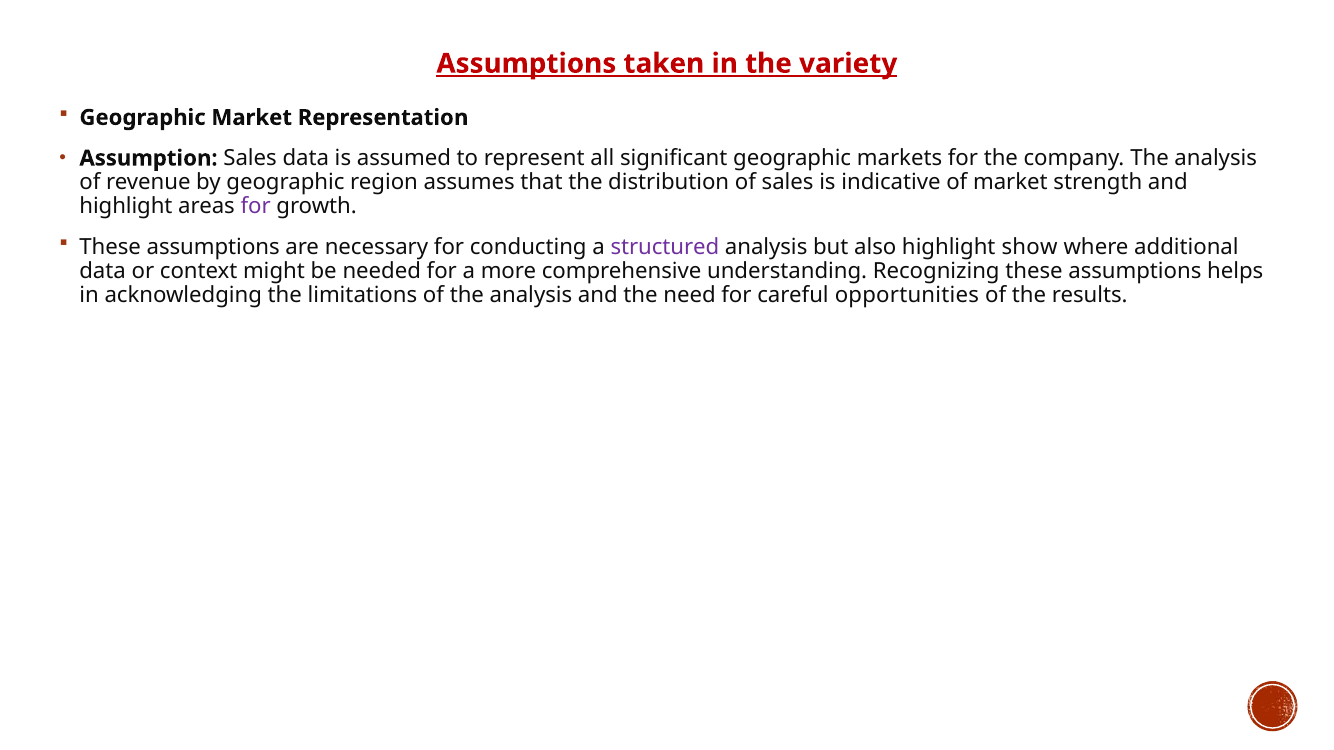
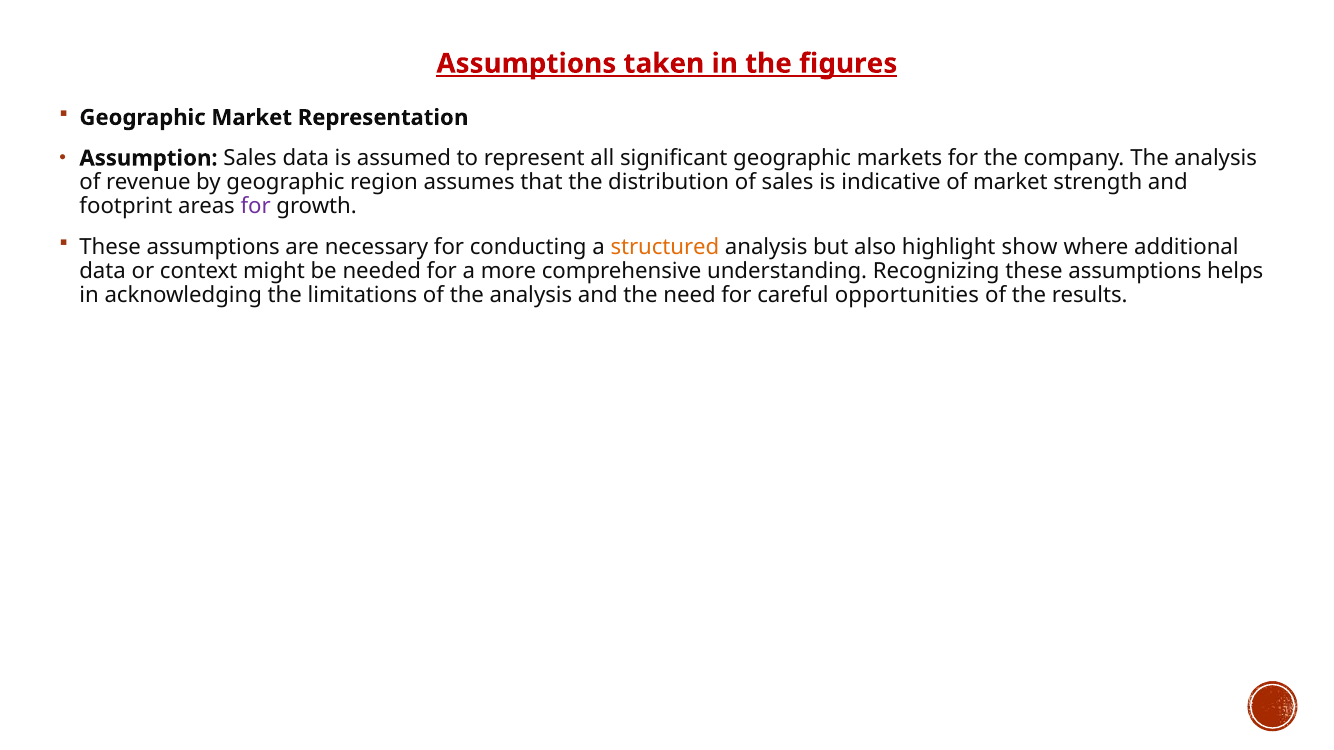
variety: variety -> figures (848, 64)
highlight: highlight -> footprint (126, 206)
structured colour: purple -> orange (665, 247)
